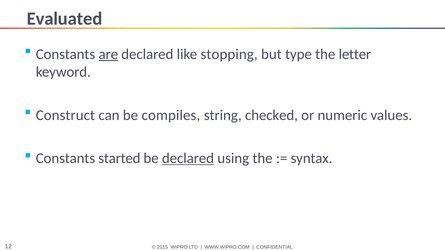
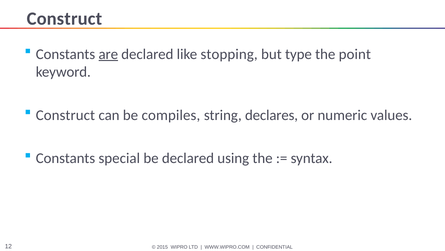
Evaluated: Evaluated -> Construct (65, 19)
letter: letter -> point (355, 54)
checked: checked -> declares (272, 115)
started: started -> special (119, 158)
declared underline: present -> none (188, 158)
